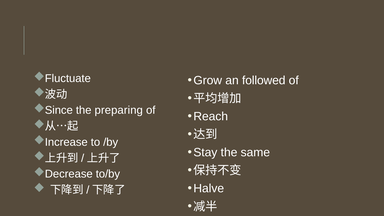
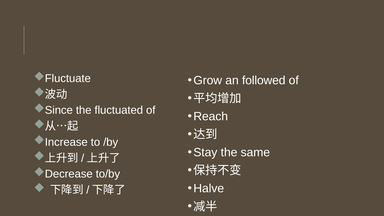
preparing: preparing -> fluctuated (119, 110)
